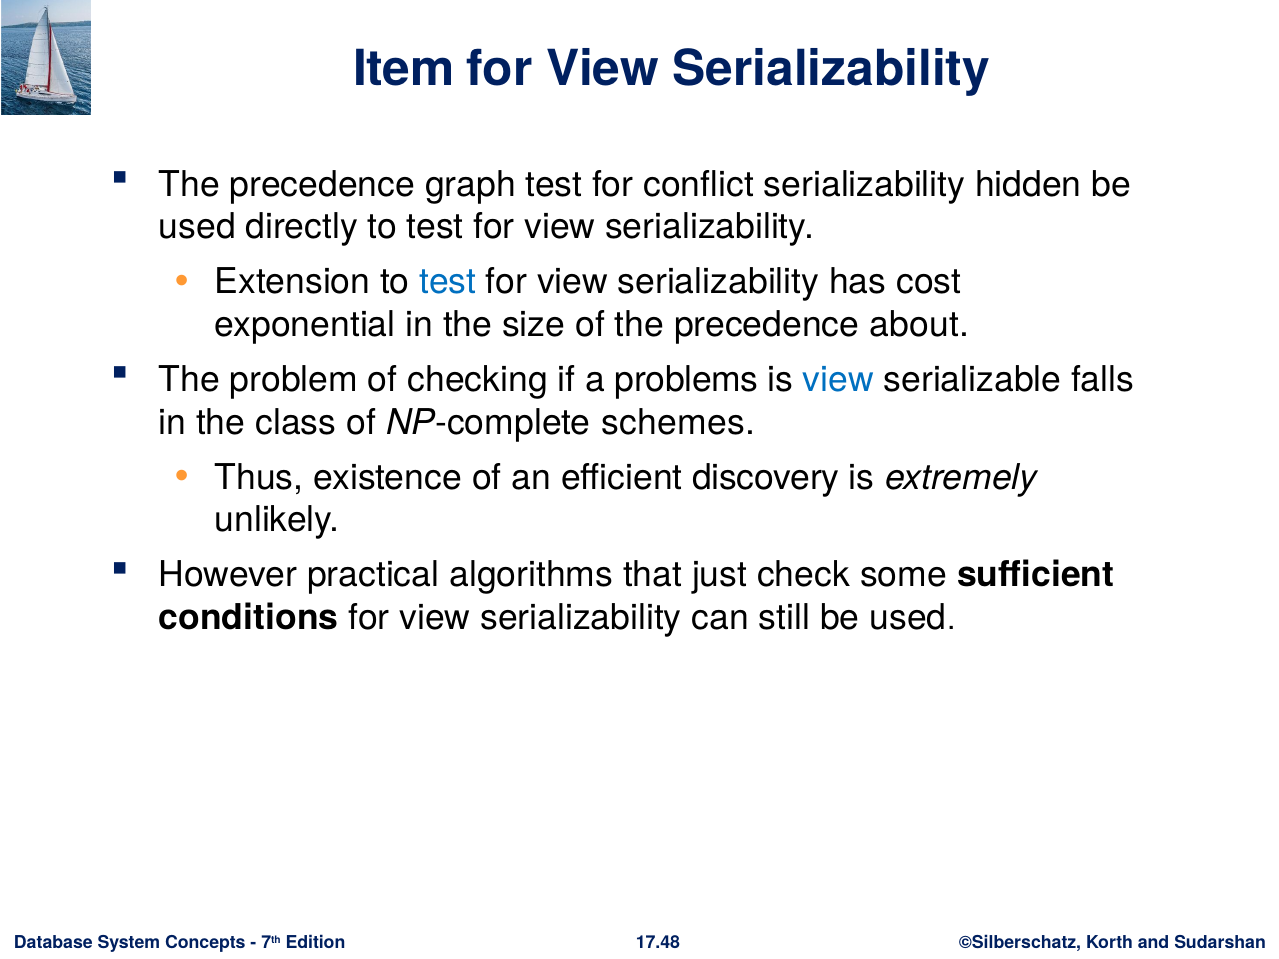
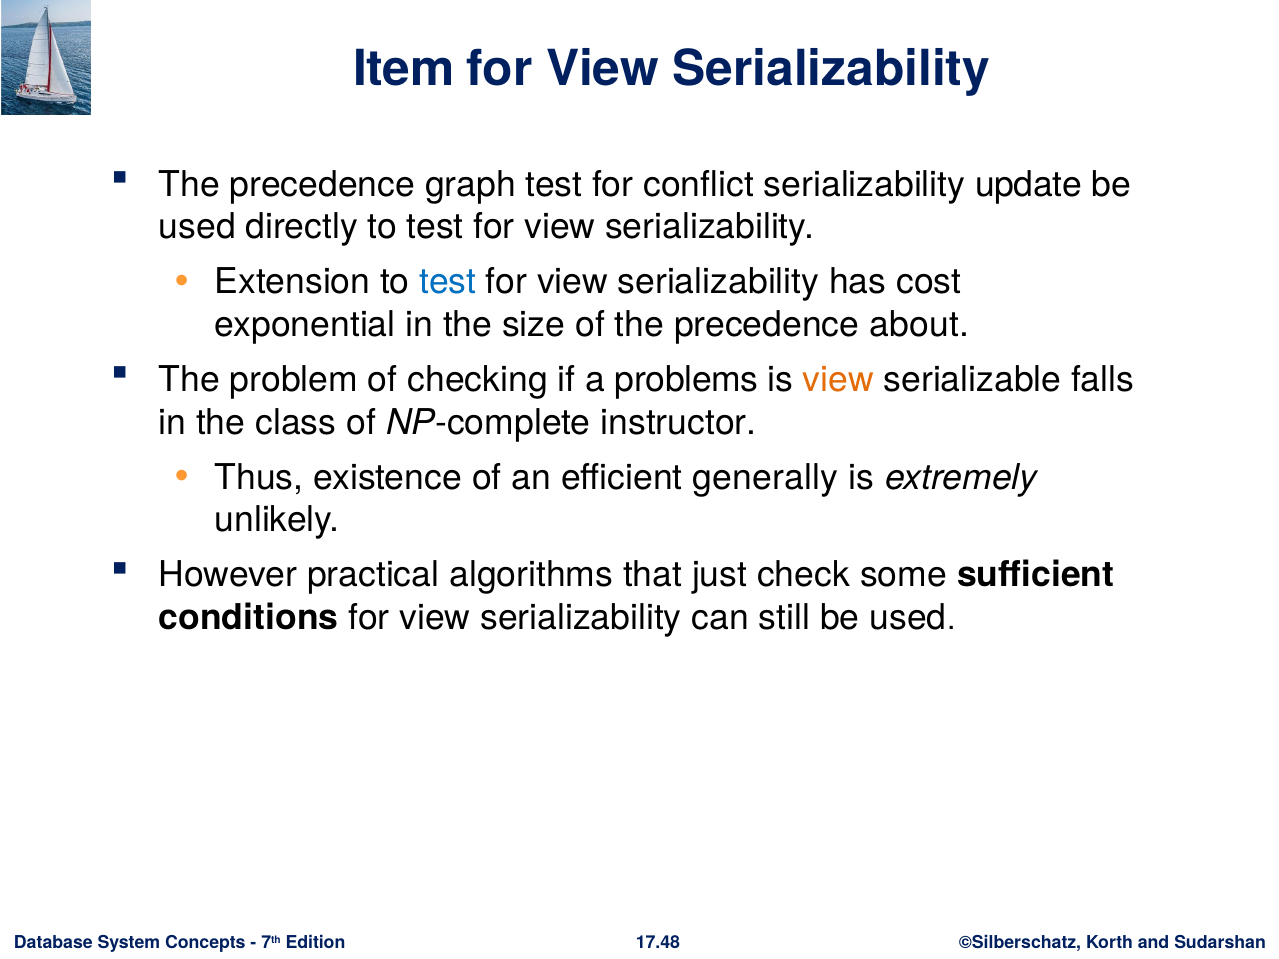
hidden: hidden -> update (1029, 184)
view colour: blue -> orange (838, 380)
schemes: schemes -> instructor (679, 423)
discovery: discovery -> generally (766, 478)
